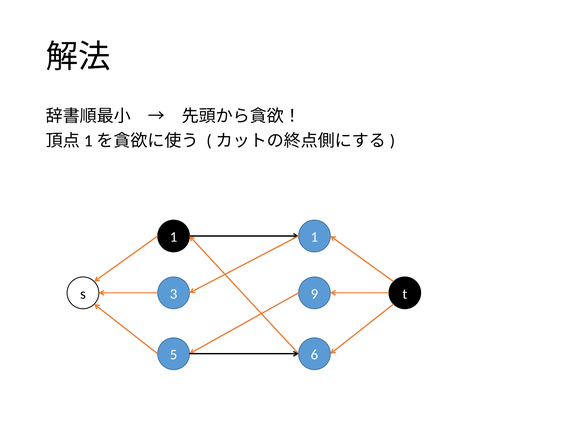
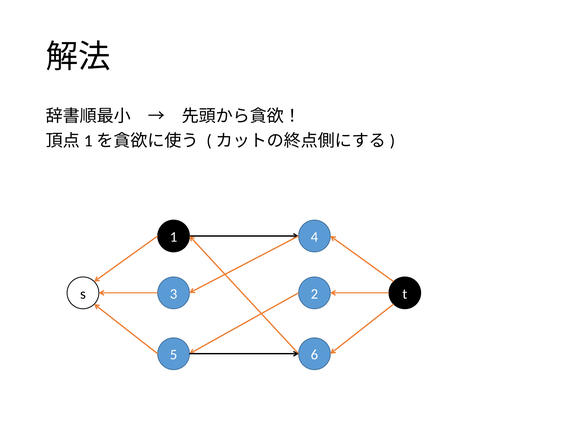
1 1: 1 -> 4 (314, 237)
9: 9 -> 2 (314, 293)
